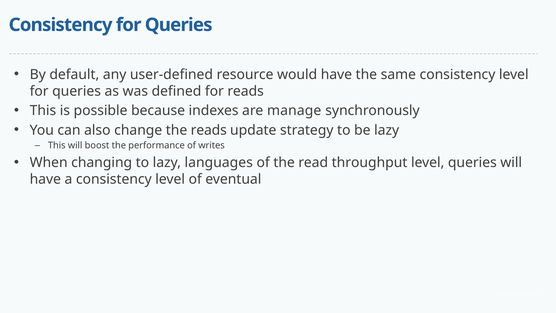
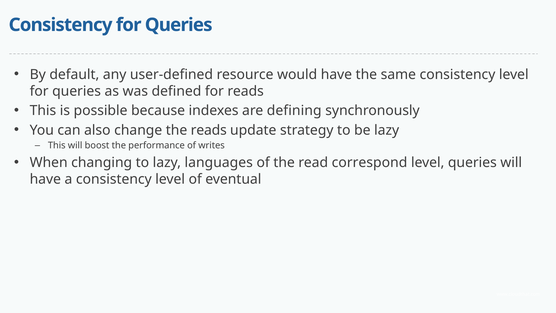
manage: manage -> defining (294, 111)
throughput: throughput -> correspond (370, 162)
